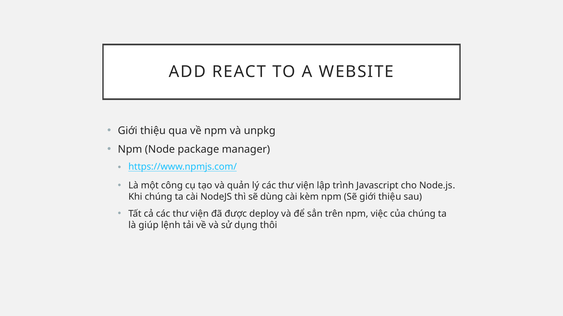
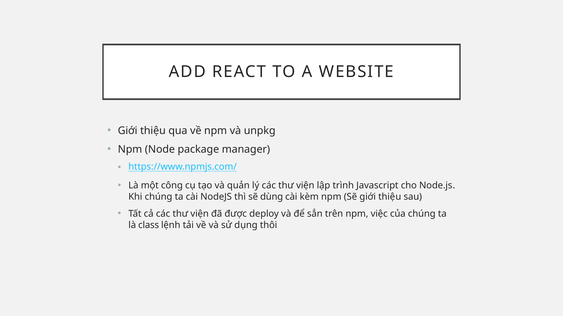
giúp: giúp -> class (149, 225)
